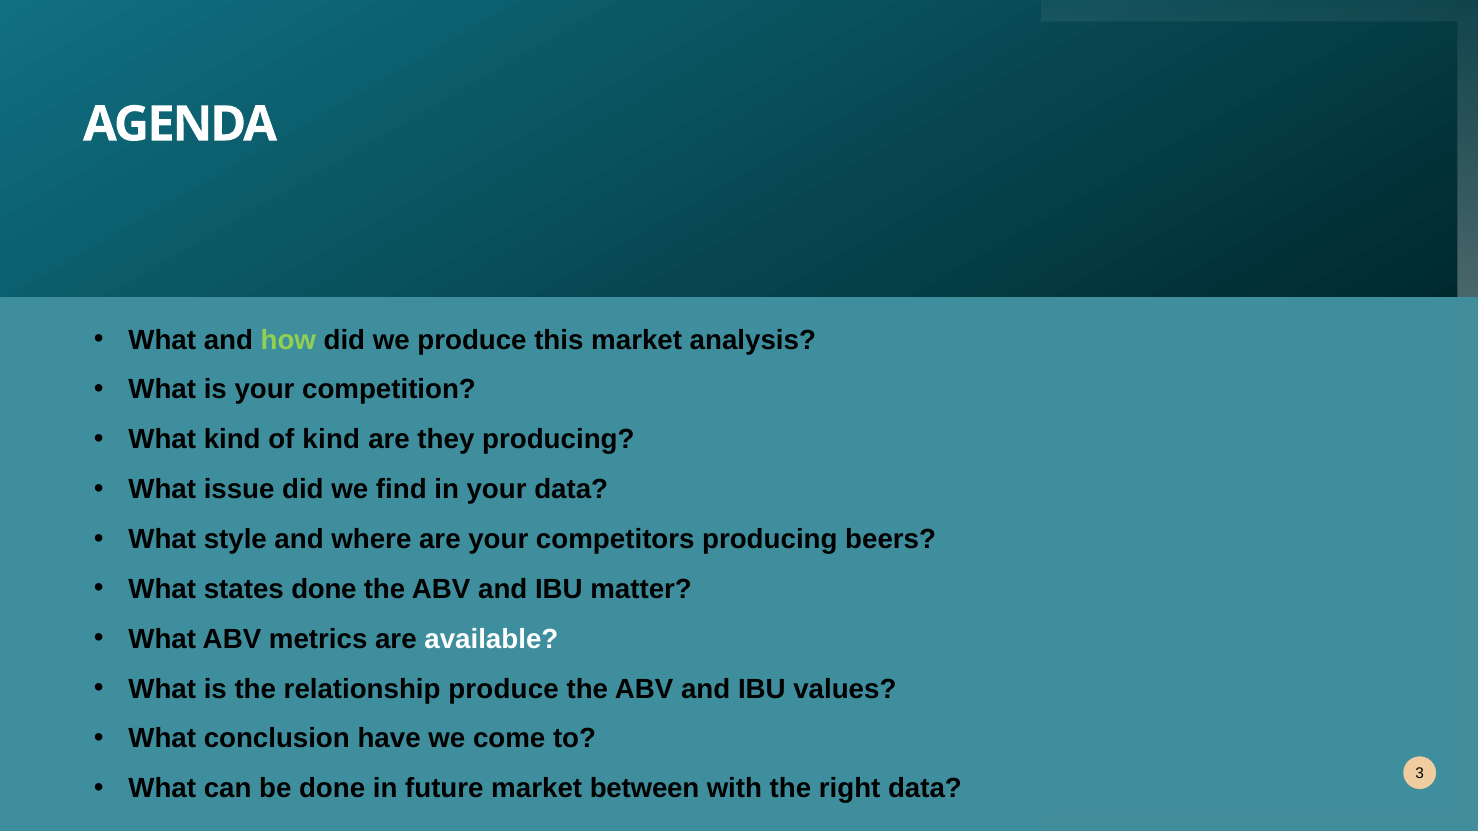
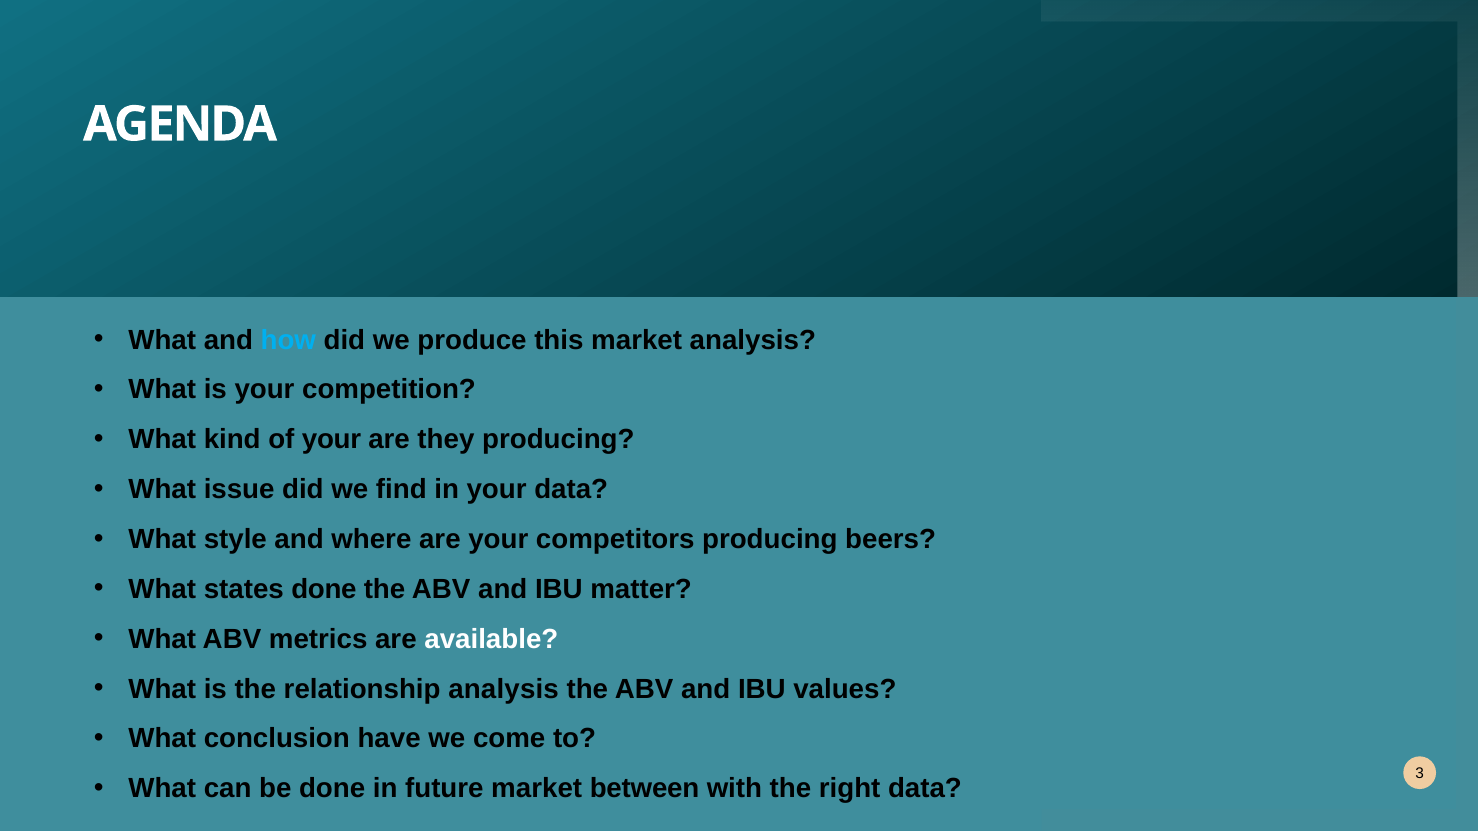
how colour: light green -> light blue (288, 340)
of kind: kind -> your (332, 440)
relationship produce: produce -> analysis (504, 689)
